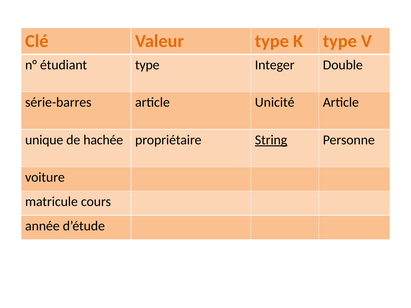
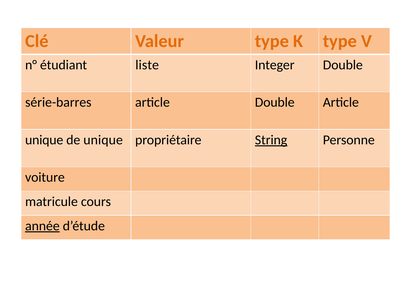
étudiant type: type -> liste (147, 65)
article Unicité: Unicité -> Double (275, 102)
de hachée: hachée -> unique (103, 140)
année underline: none -> present (42, 226)
